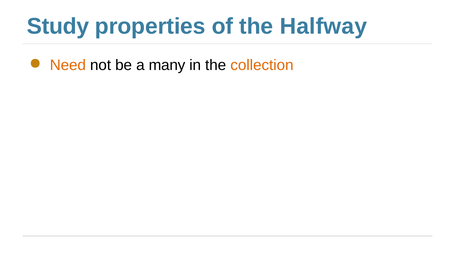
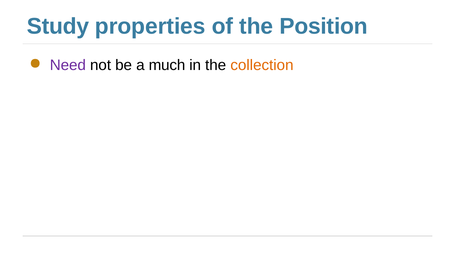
Halfway: Halfway -> Position (324, 26)
Need colour: orange -> purple (68, 65)
many: many -> much (167, 65)
